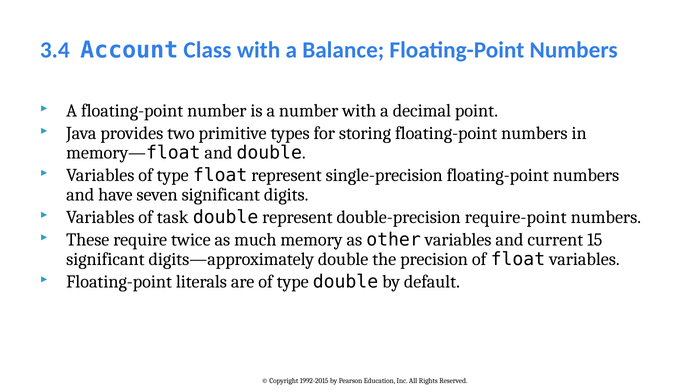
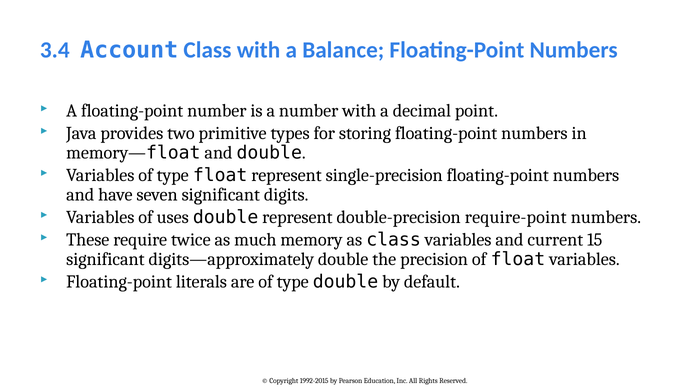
task: task -> uses (173, 217)
as other: other -> class (394, 240)
